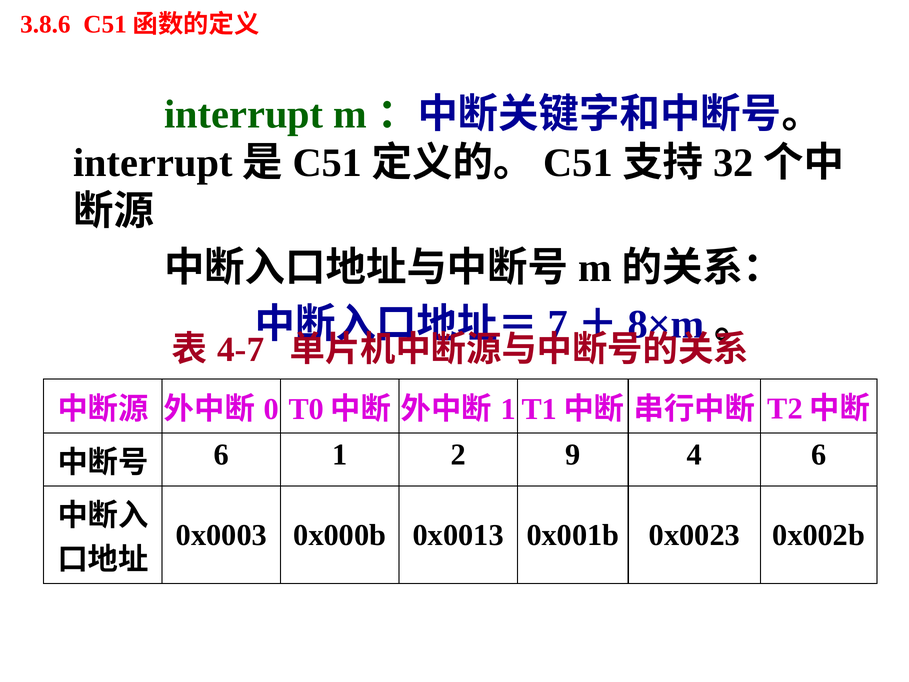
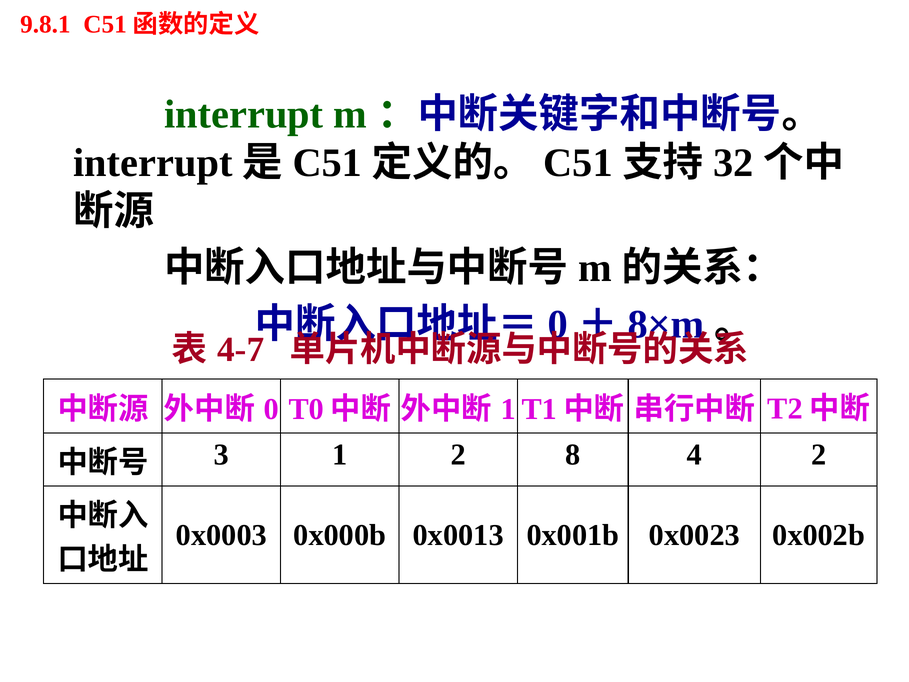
3.8.6: 3.8.6 -> 9.8.1 (45, 24)
7: 7 -> 0 (558, 324)
6: 6 -> 3 (221, 454)
9: 9 -> 8 (573, 454)
4 6: 6 -> 2 (819, 454)
